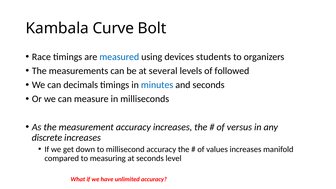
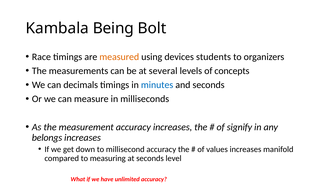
Curve: Curve -> Being (113, 28)
measured colour: blue -> orange (119, 57)
followed: followed -> concepts (232, 71)
versus: versus -> signify (239, 127)
discrete: discrete -> belongs (47, 138)
